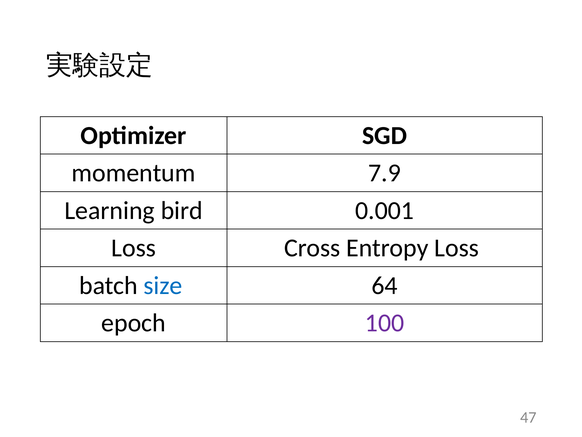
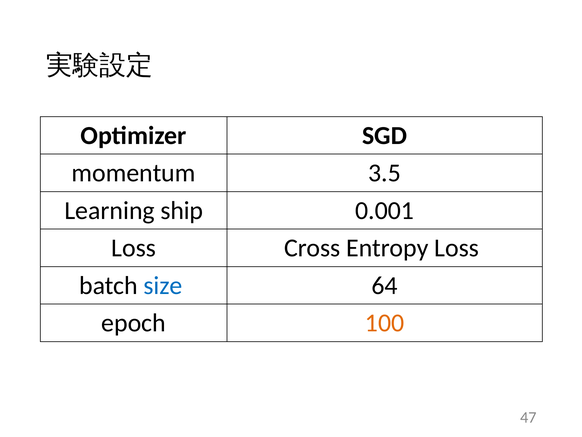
7.9: 7.9 -> 3.5 (385, 173)
bird: bird -> ship (182, 210)
100 colour: purple -> orange (385, 323)
